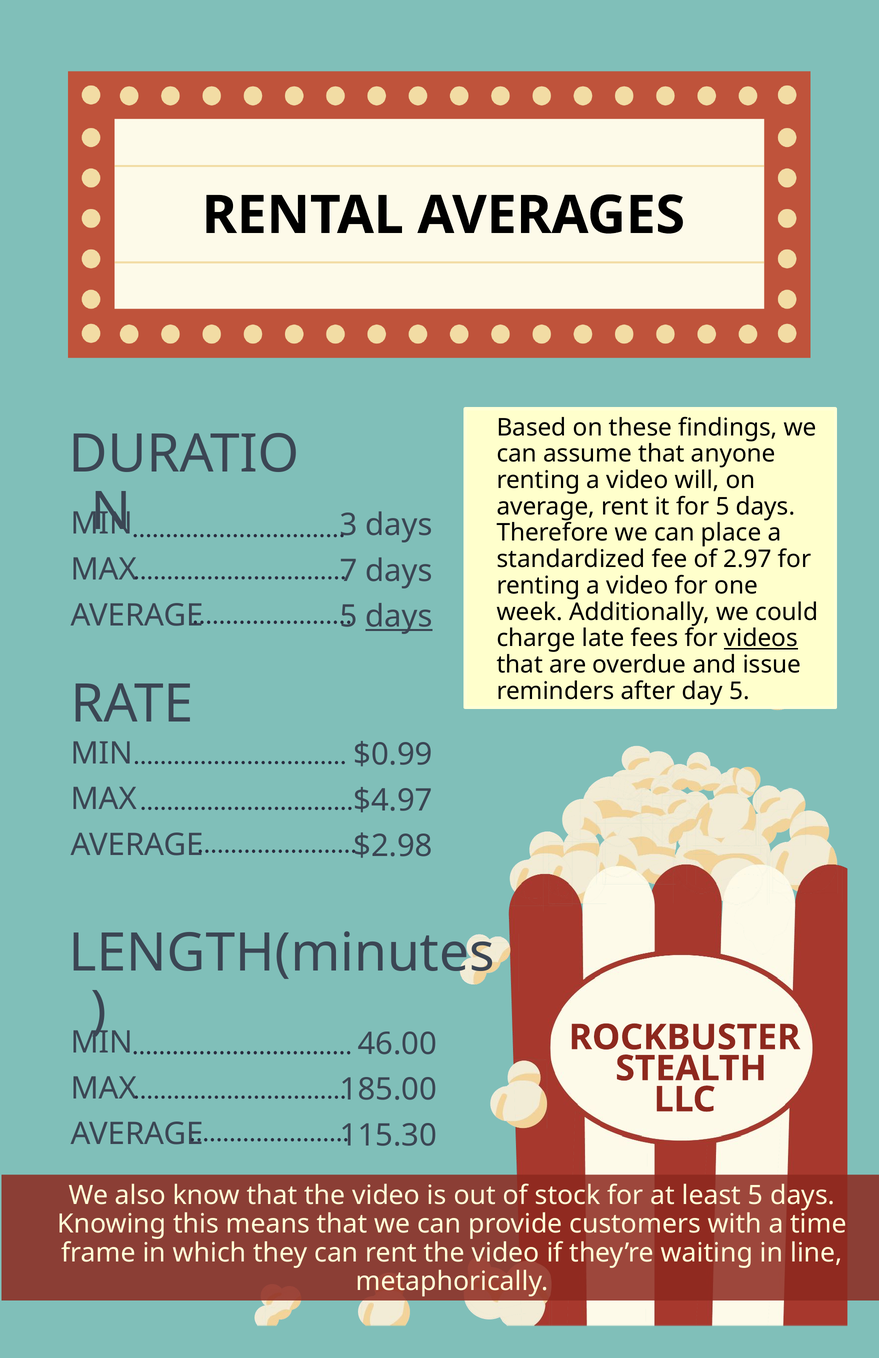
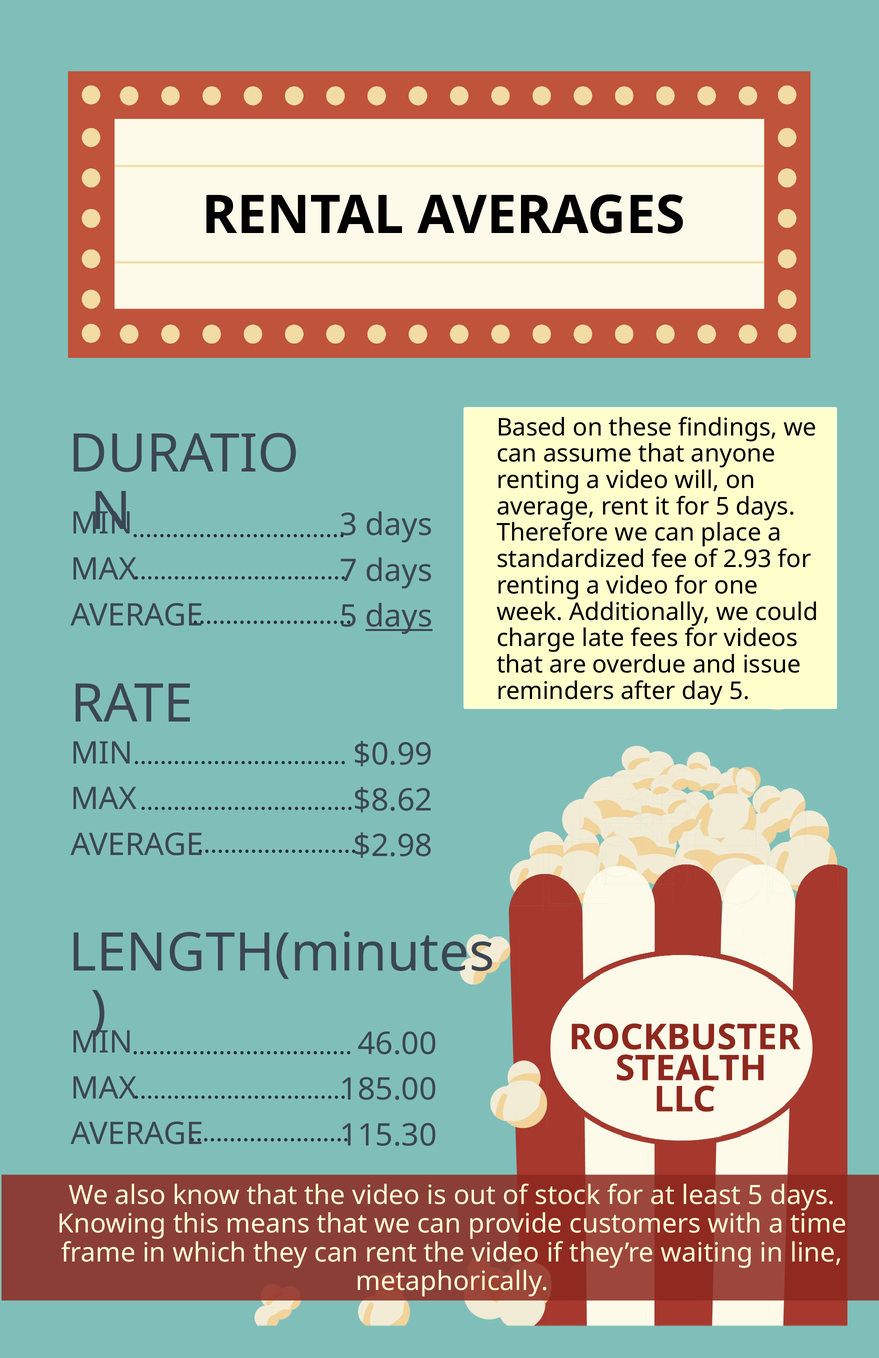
2.97: 2.97 -> 2.93 (748, 559)
videos underline: present -> none (761, 639)
$4.97: $4.97 -> $8.62 (393, 801)
